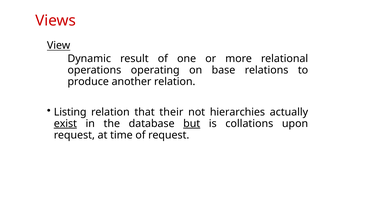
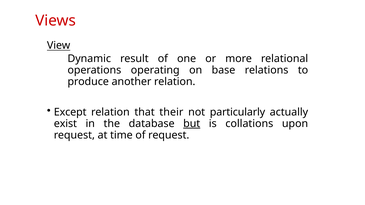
Listing: Listing -> Except (70, 112)
hierarchies: hierarchies -> particularly (237, 112)
exist underline: present -> none (65, 124)
